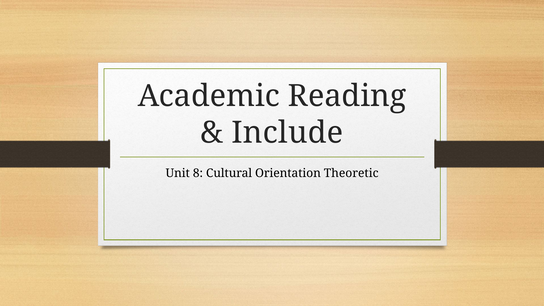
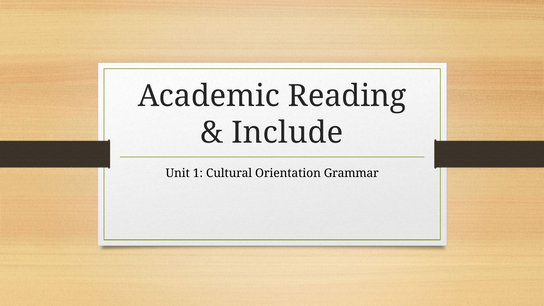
8: 8 -> 1 (198, 173)
Theoretic: Theoretic -> Grammar (351, 173)
